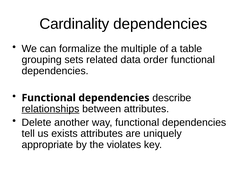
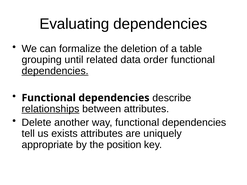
Cardinality: Cardinality -> Evaluating (74, 24)
multiple: multiple -> deletion (139, 49)
sets: sets -> until (74, 60)
dependencies underline: none -> present (55, 71)
violates: violates -> position (124, 145)
